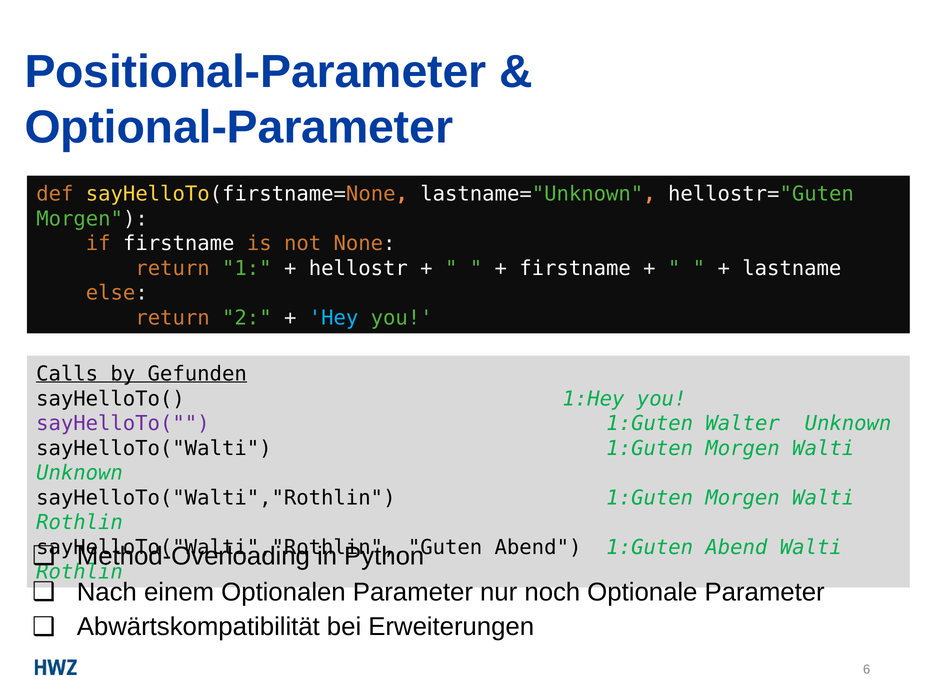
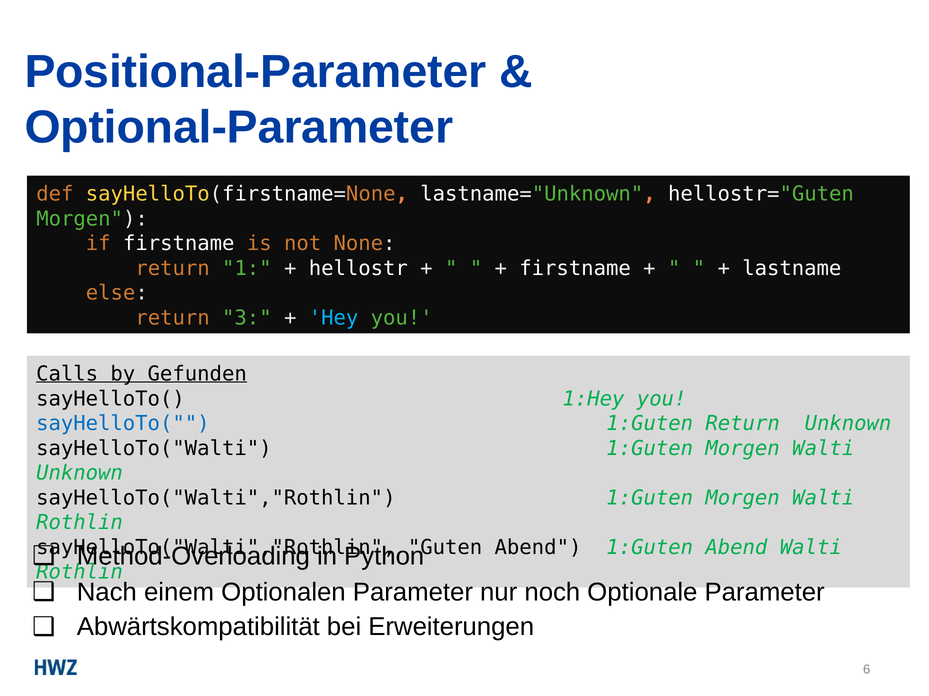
2: 2 -> 3 (247, 318)
sayHelloTo( colour: purple -> blue (123, 424)
1:Guten Walter: Walter -> Return (743, 424)
